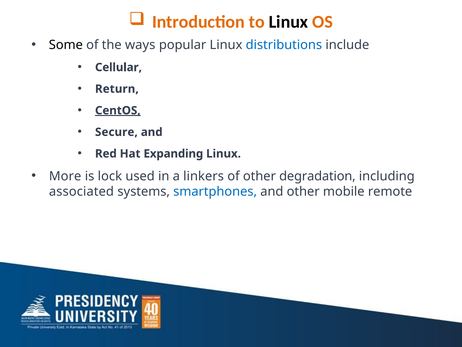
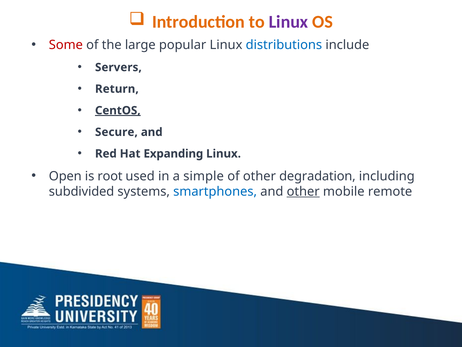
Linux colour: black -> purple (288, 22)
Some colour: black -> red (66, 45)
ways: ways -> large (140, 45)
Cellular: Cellular -> Servers (118, 67)
More: More -> Open (65, 176)
lock: lock -> root (110, 176)
linkers: linkers -> simple (204, 176)
associated: associated -> subdivided (82, 191)
other underline: none -> present (303, 191)
